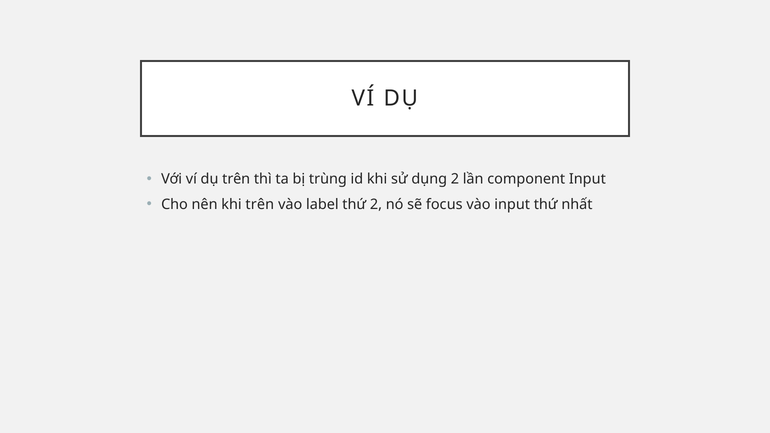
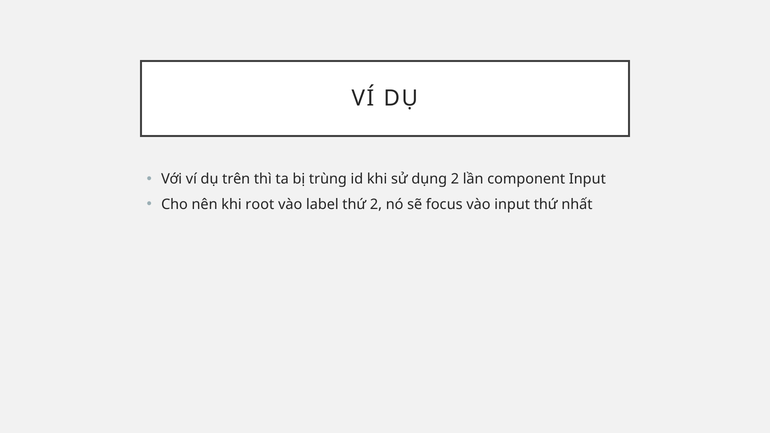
khi trên: trên -> root (260, 205)
